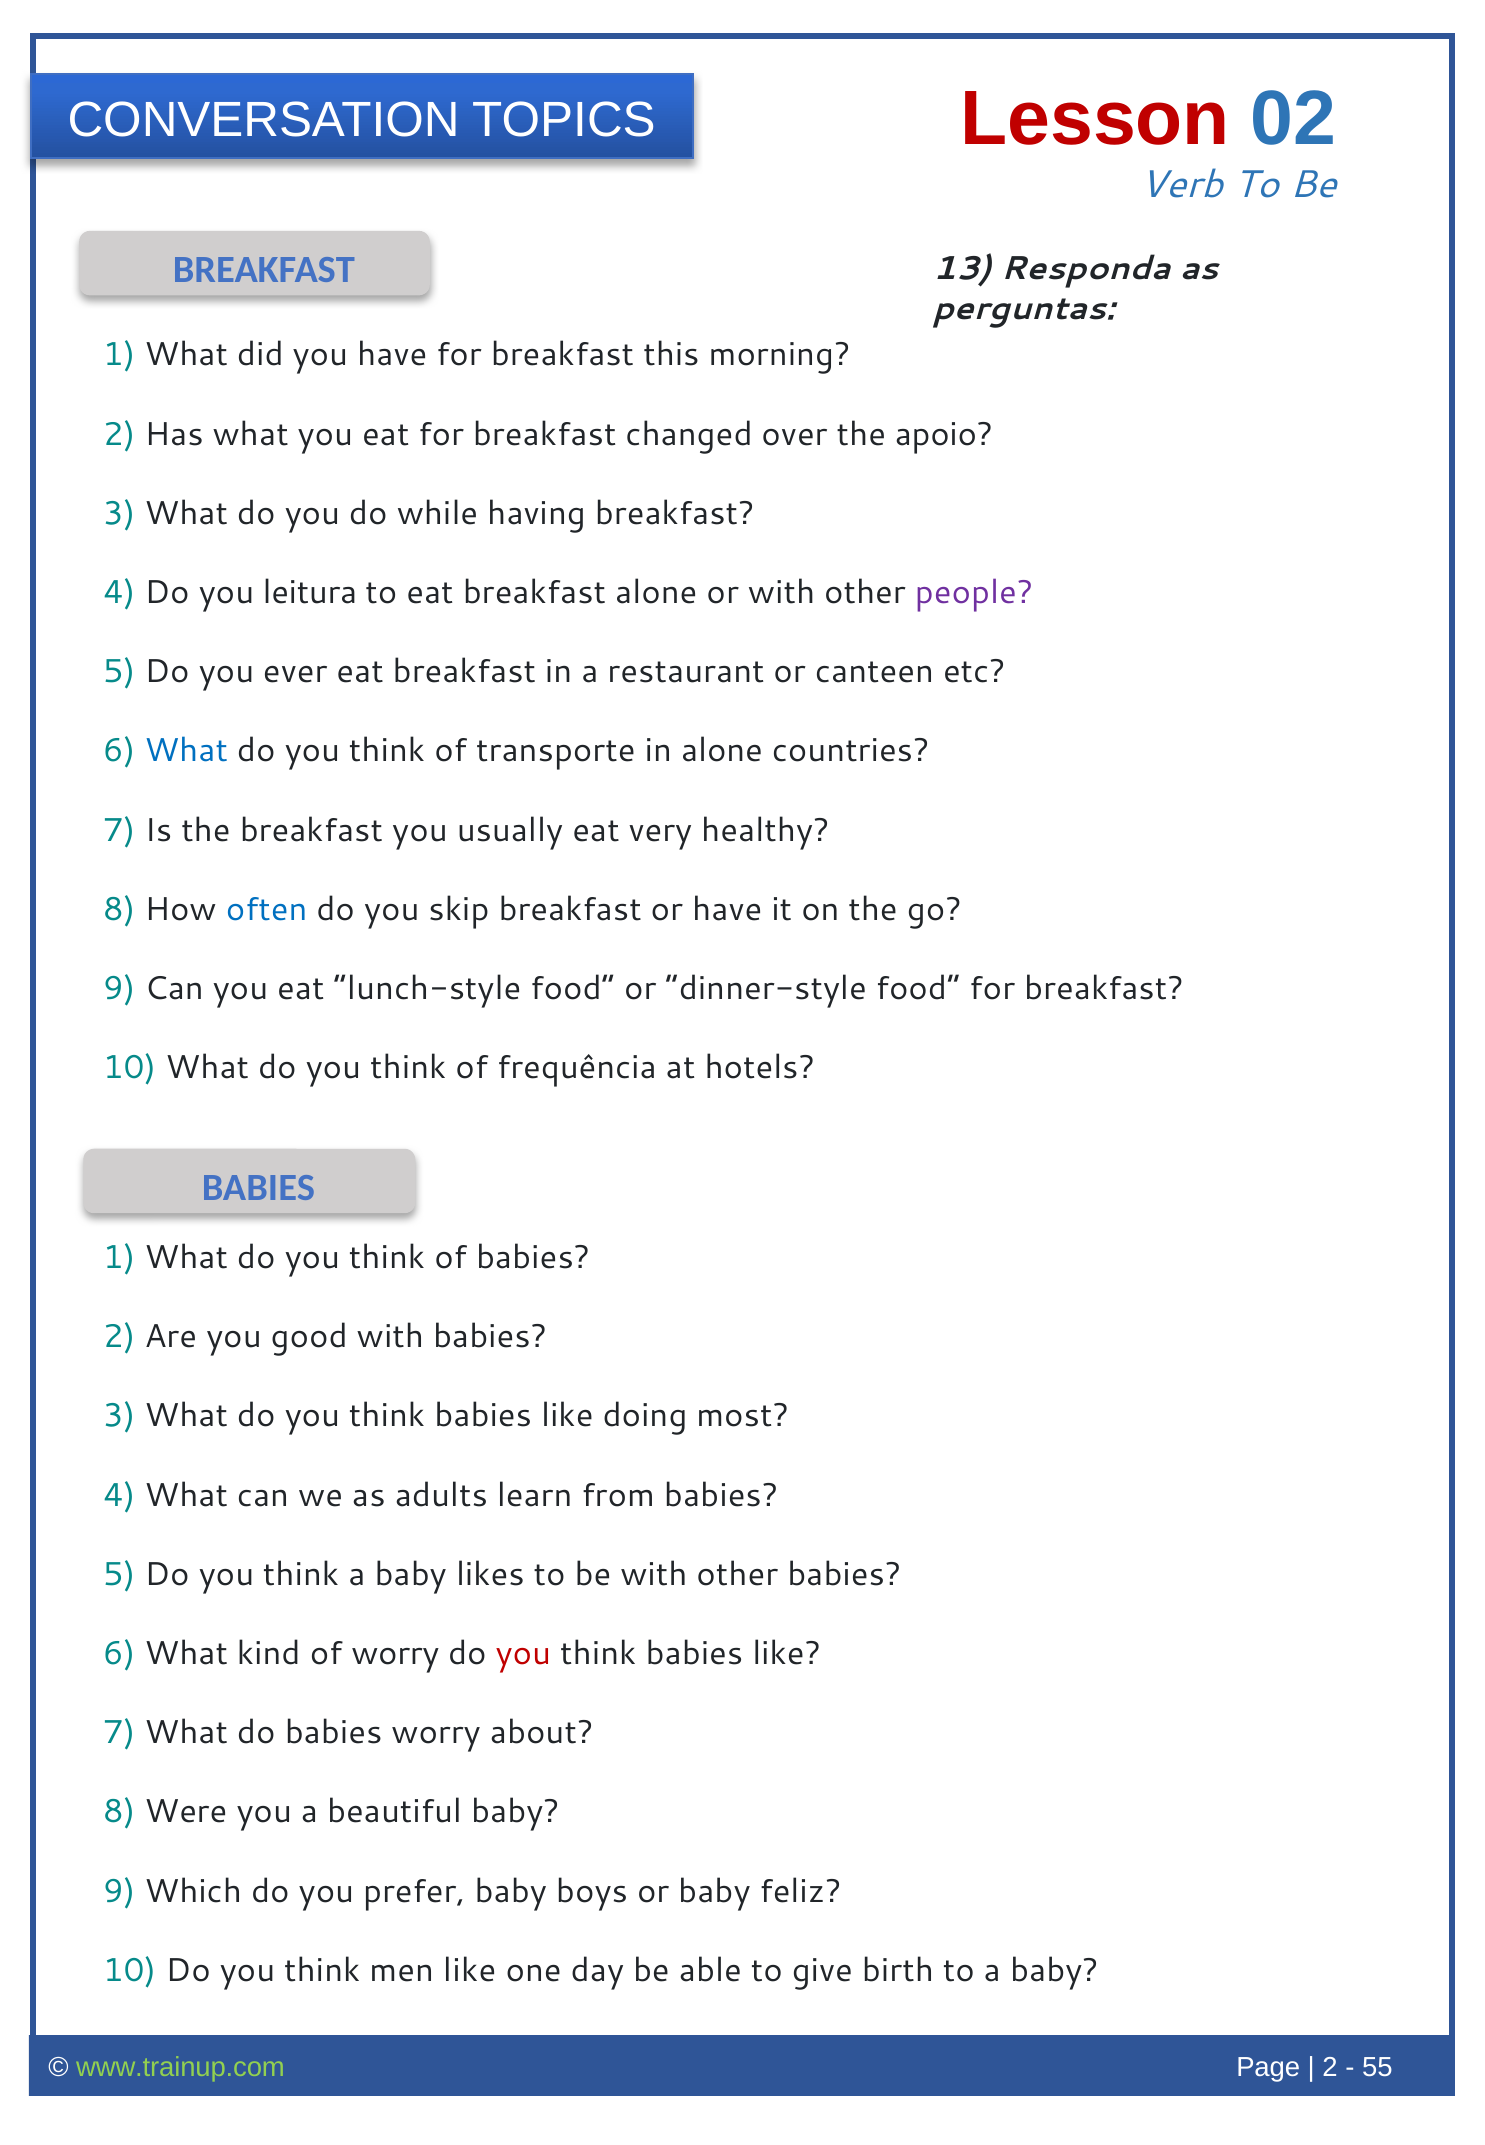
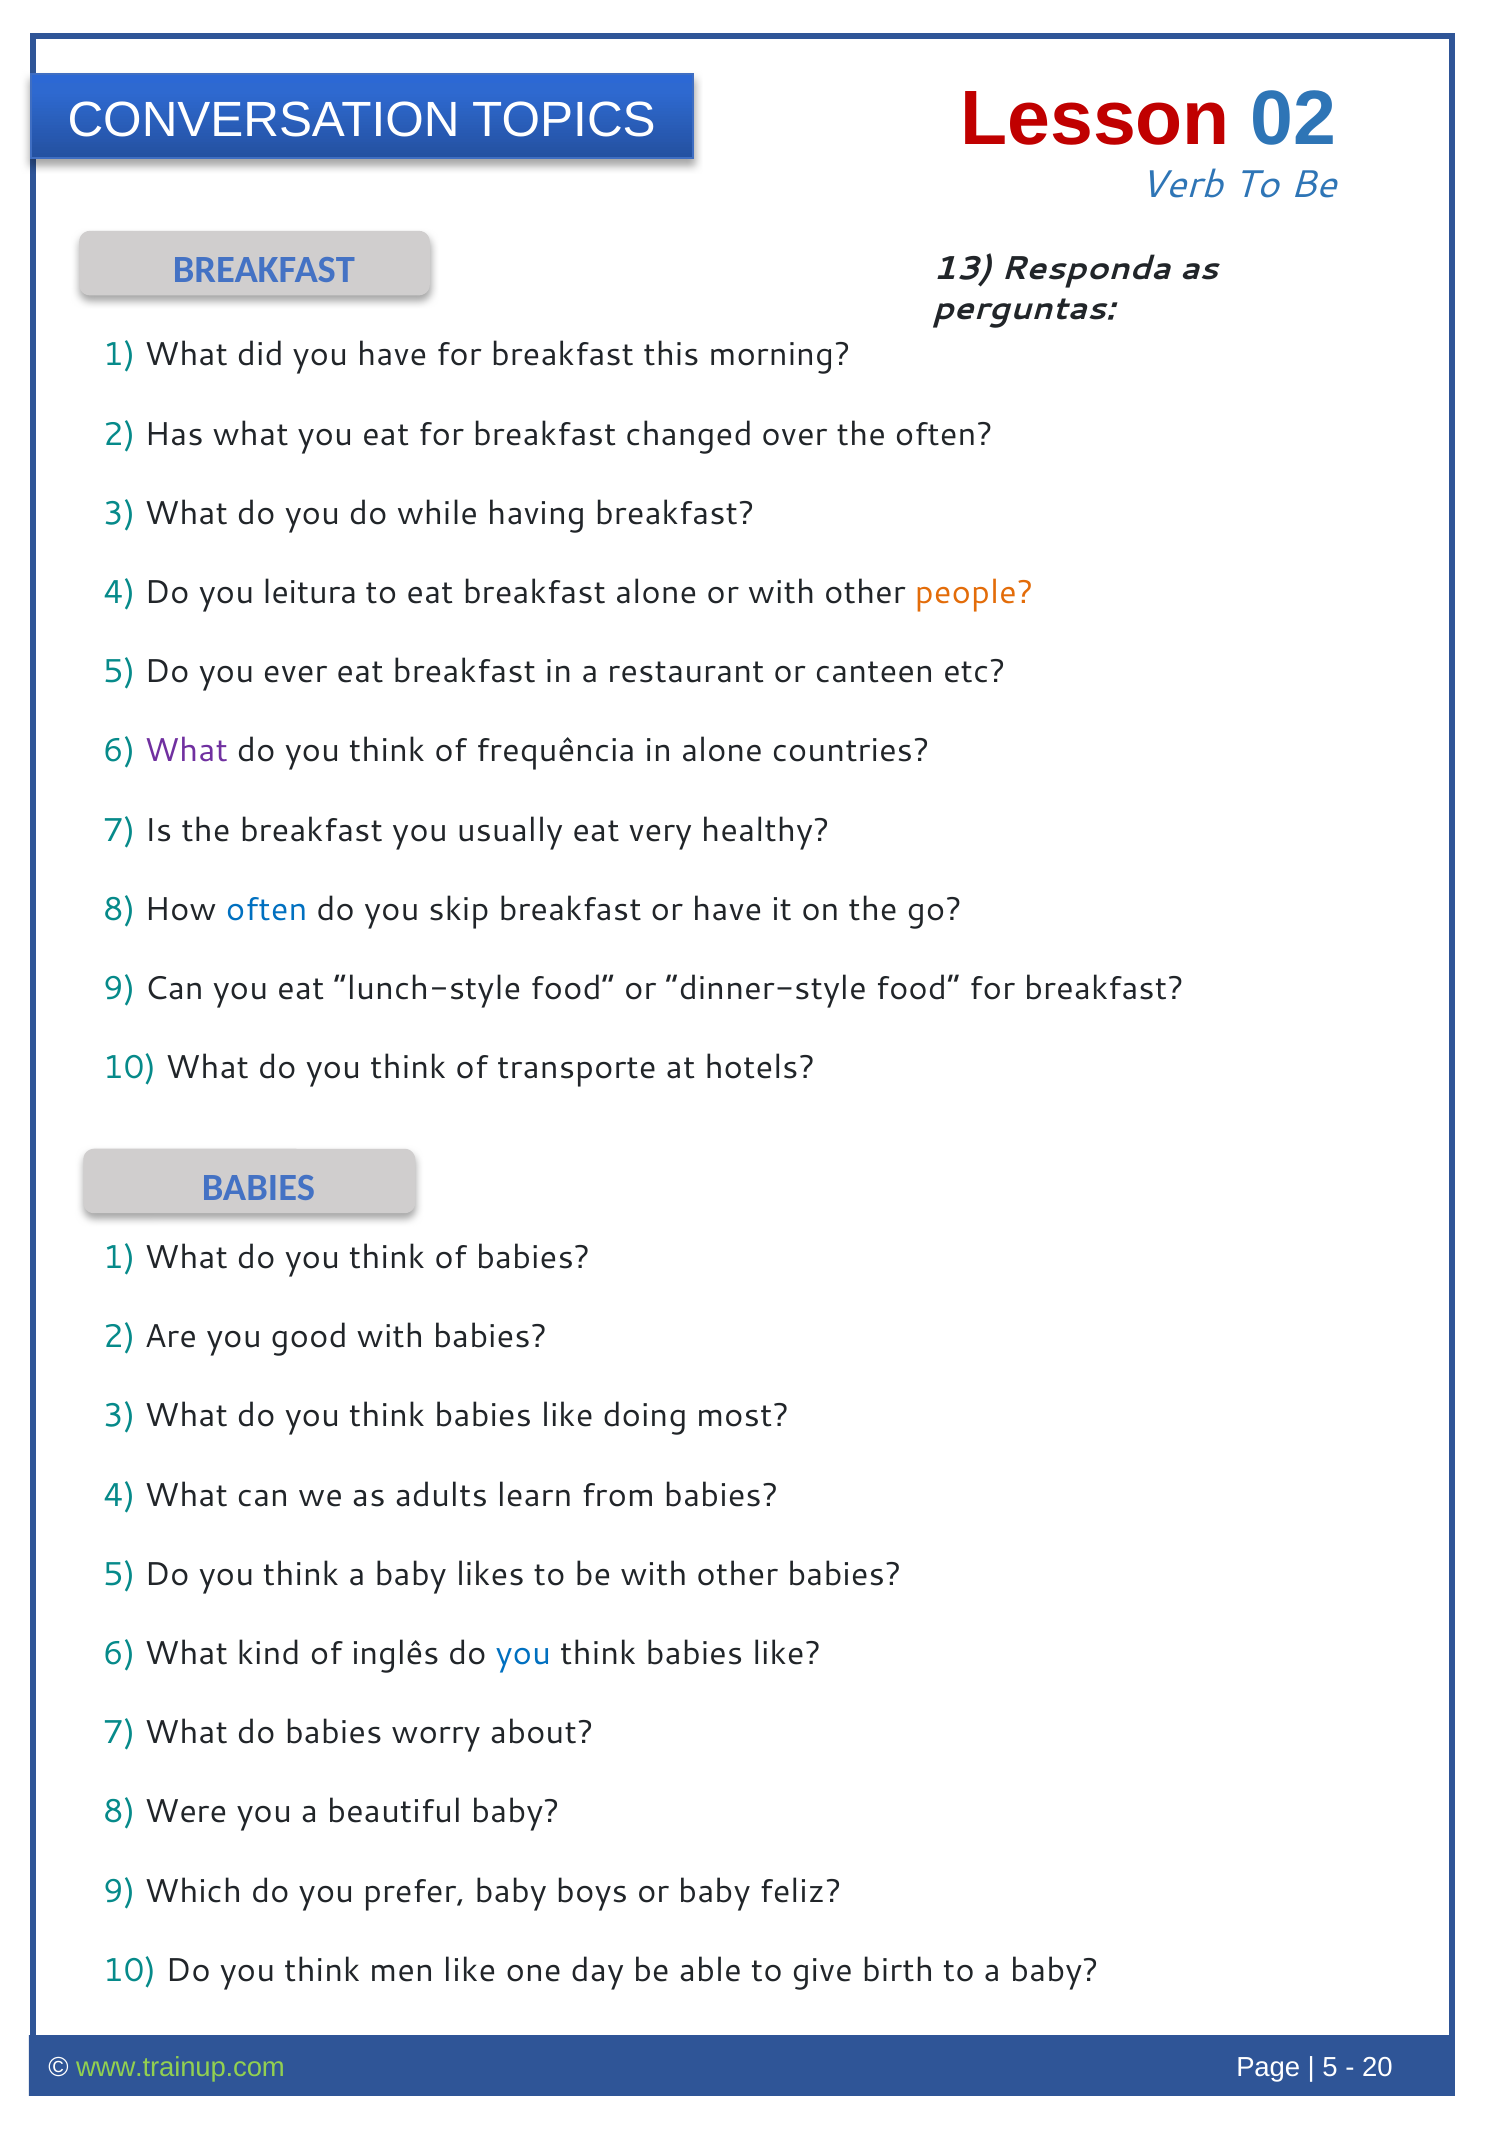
the apoio: apoio -> often (944, 434)
people colour: purple -> orange (974, 593)
What colour: blue -> purple (186, 751)
transporte: transporte -> frequência (556, 751)
frequência: frequência -> transporte (577, 1068)
of worry: worry -> inglês (395, 1654)
you colour: red -> blue (523, 1654)
2: 2 -> 5 (1330, 2068)
55: 55 -> 20 (1377, 2068)
